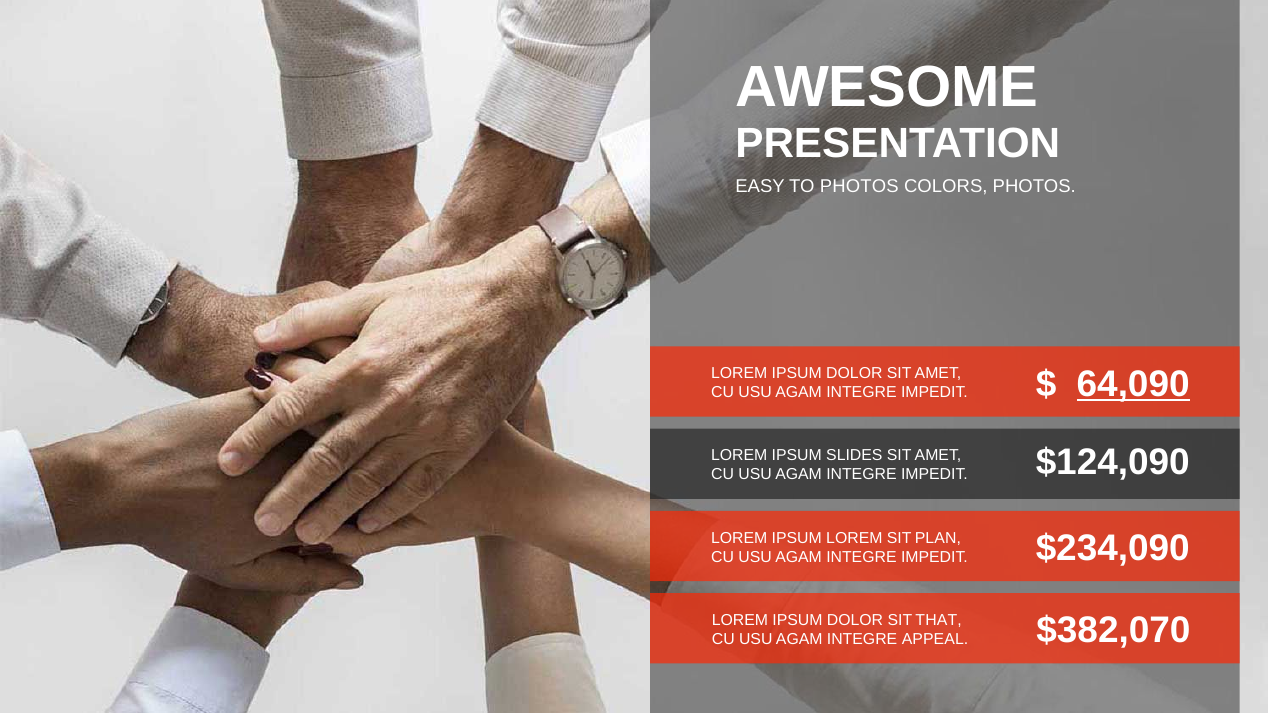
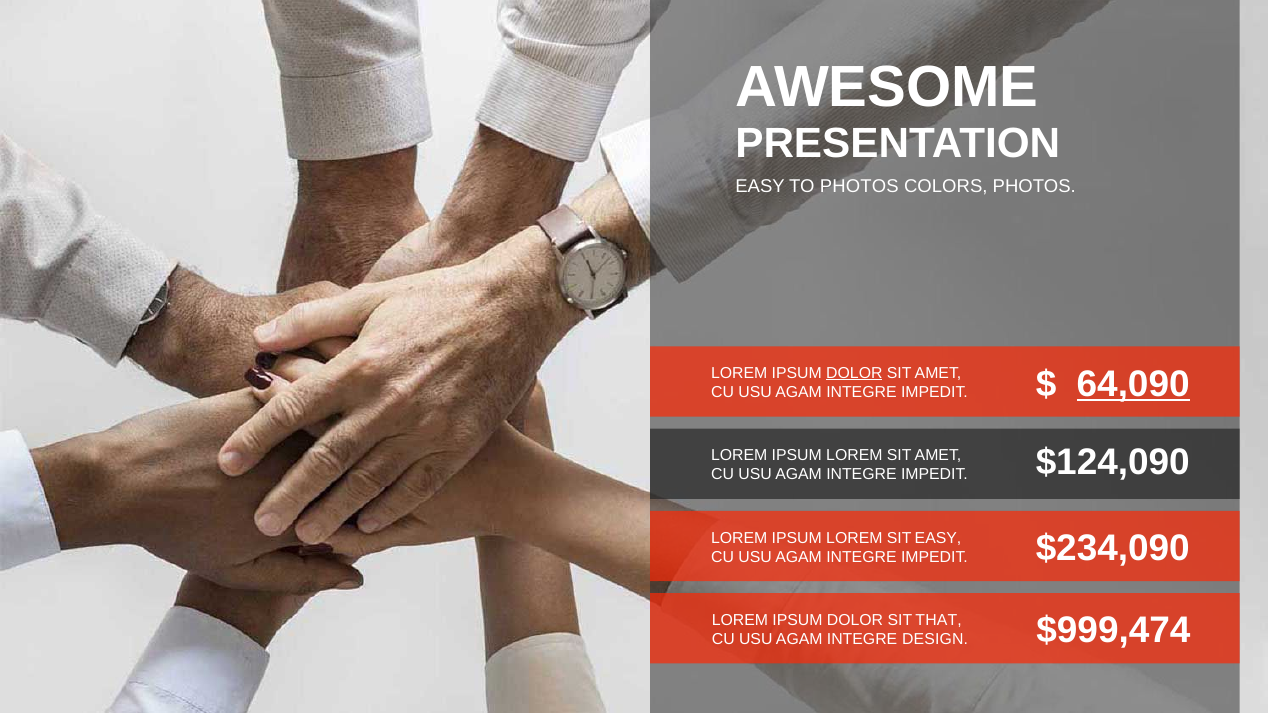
DOLOR underline: none -> present (854, 373)
SLIDES: SLIDES -> LOREM (854, 456)
SIT PLAN: PLAN -> EASY (938, 538)
$382,070: $382,070 -> $999,474 (1113, 631)
APPEAL: APPEAL -> DESIGN (935, 640)
